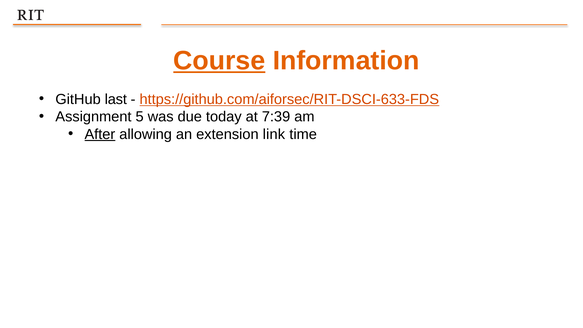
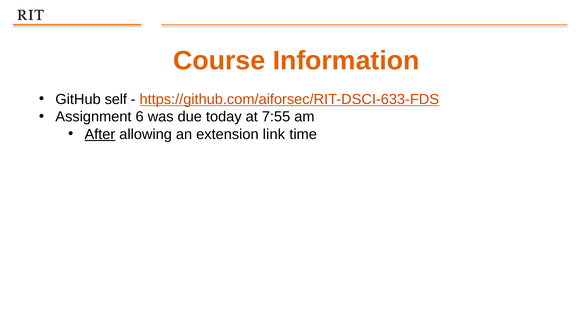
Course underline: present -> none (219, 61)
last: last -> self (116, 99)
5: 5 -> 6 (140, 117)
7:39: 7:39 -> 7:55 (276, 117)
